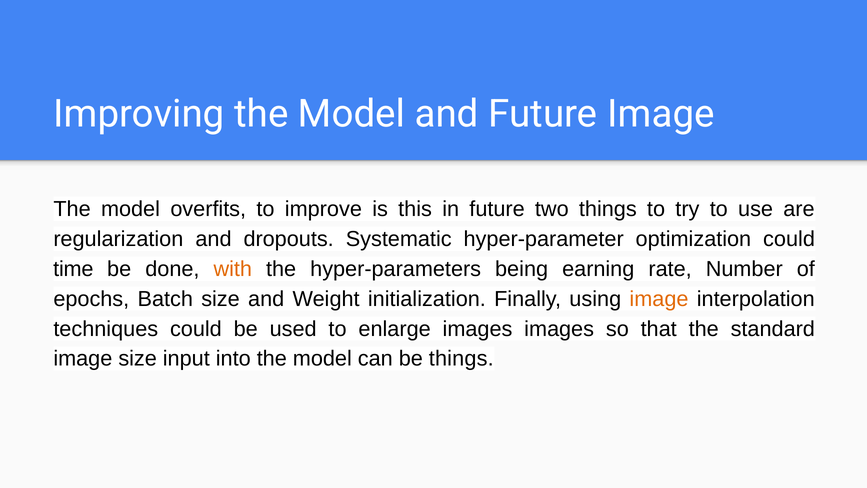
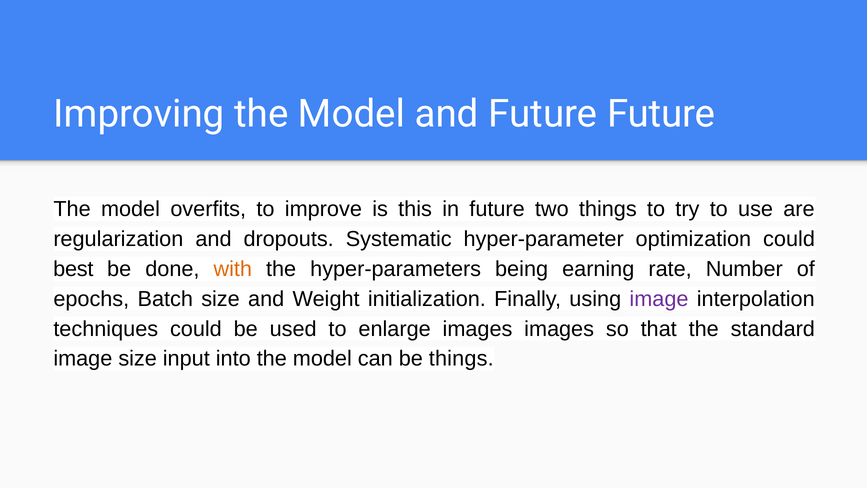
Future Image: Image -> Future (661, 114)
time: time -> best (73, 269)
image colour: orange -> purple (659, 299)
